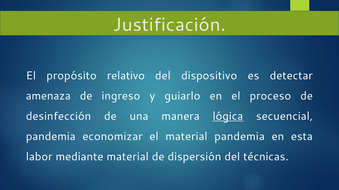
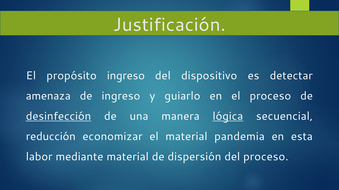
propósito relativo: relativo -> ingreso (126, 76)
desinfección underline: none -> present (59, 117)
pandemia: pandemia -> reducción (51, 137)
del técnicas: técnicas -> proceso (266, 157)
